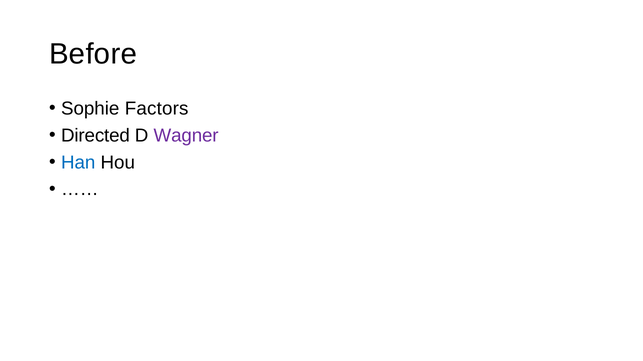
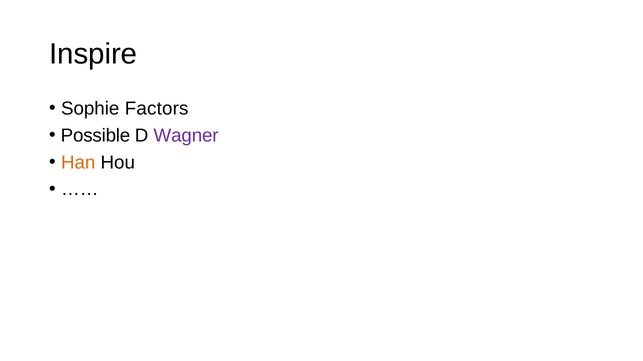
Before: Before -> Inspire (93, 54)
Directed: Directed -> Possible (95, 136)
Han colour: blue -> orange (78, 163)
